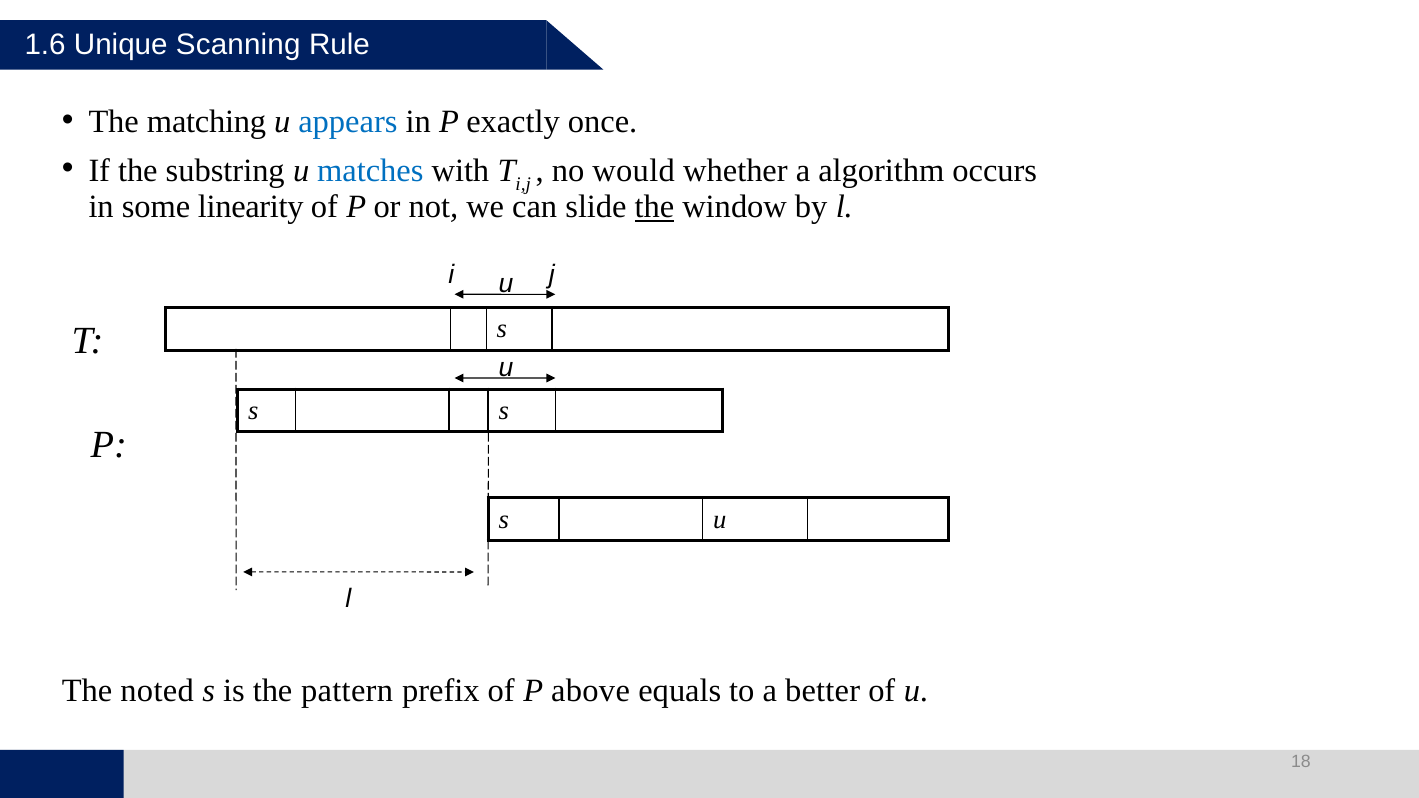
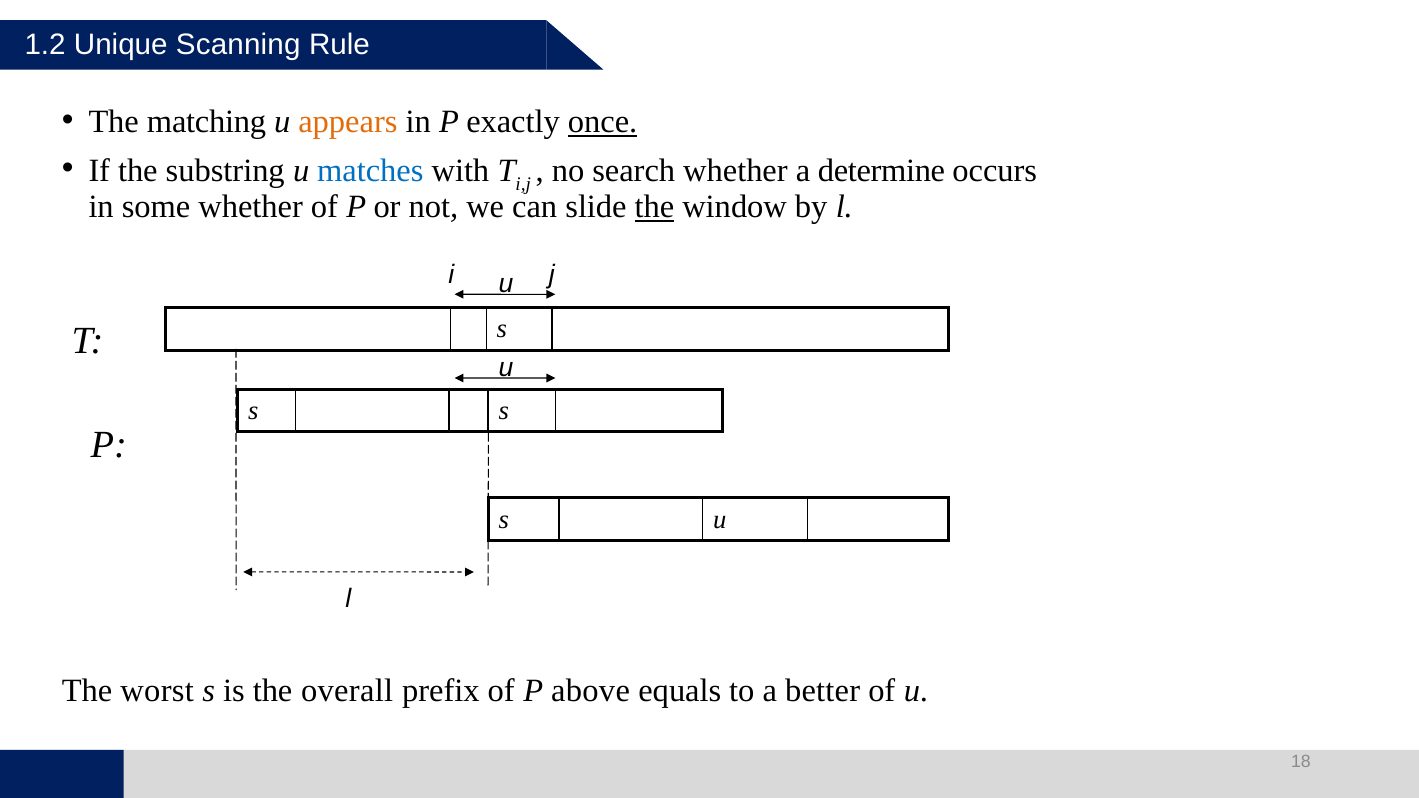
1.6: 1.6 -> 1.2 (45, 45)
appears colour: blue -> orange (348, 122)
once underline: none -> present (603, 122)
would: would -> search (634, 171)
algorithm: algorithm -> determine (881, 171)
some linearity: linearity -> whether (251, 207)
noted: noted -> worst (157, 690)
pattern: pattern -> overall (347, 690)
